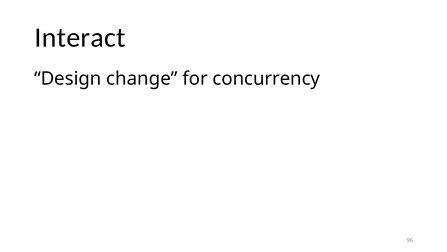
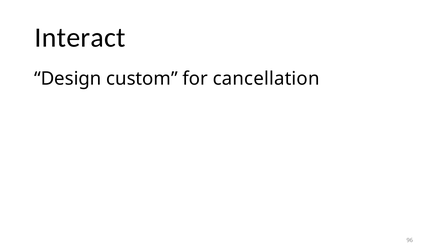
change: change -> custom (142, 79)
concurrency: concurrency -> cancellation (266, 79)
